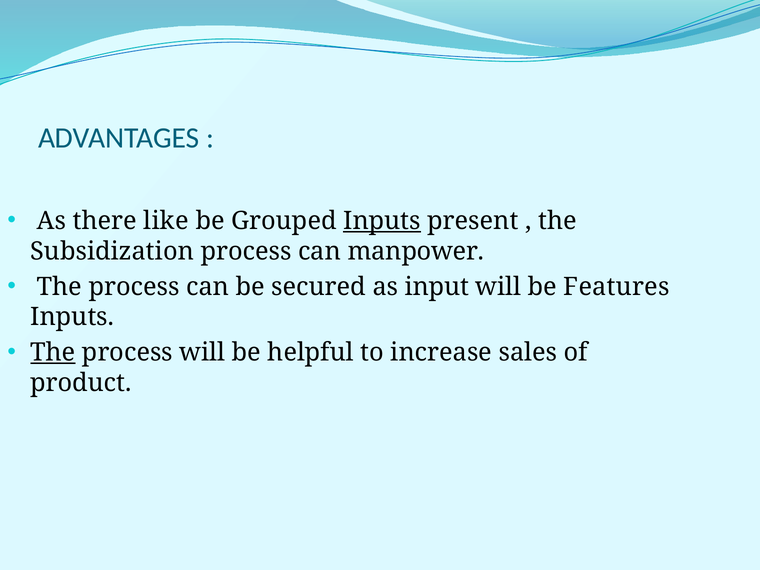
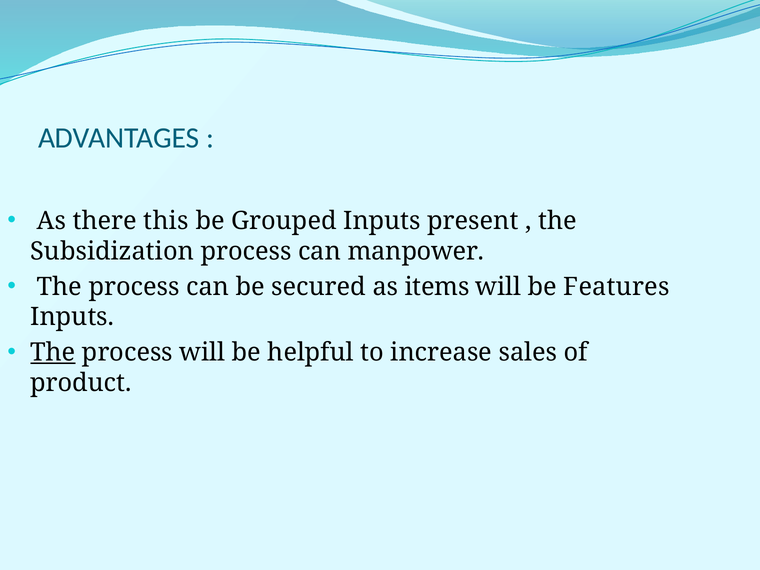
like: like -> this (166, 221)
Inputs underline: present -> none (382, 221)
input: input -> items (437, 287)
